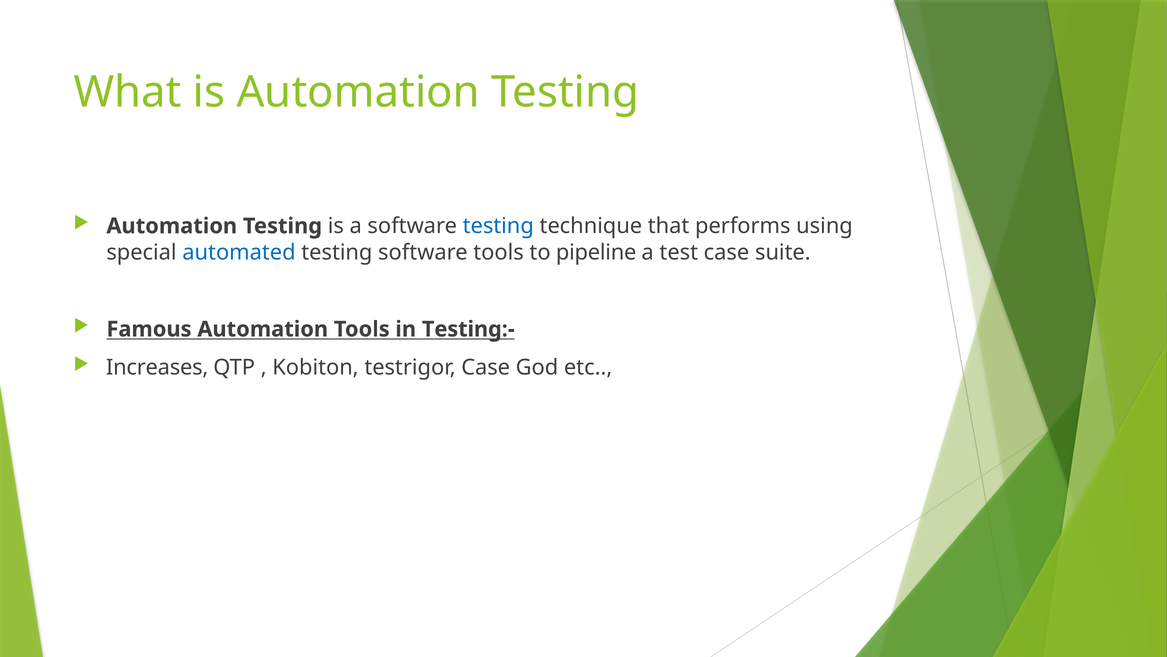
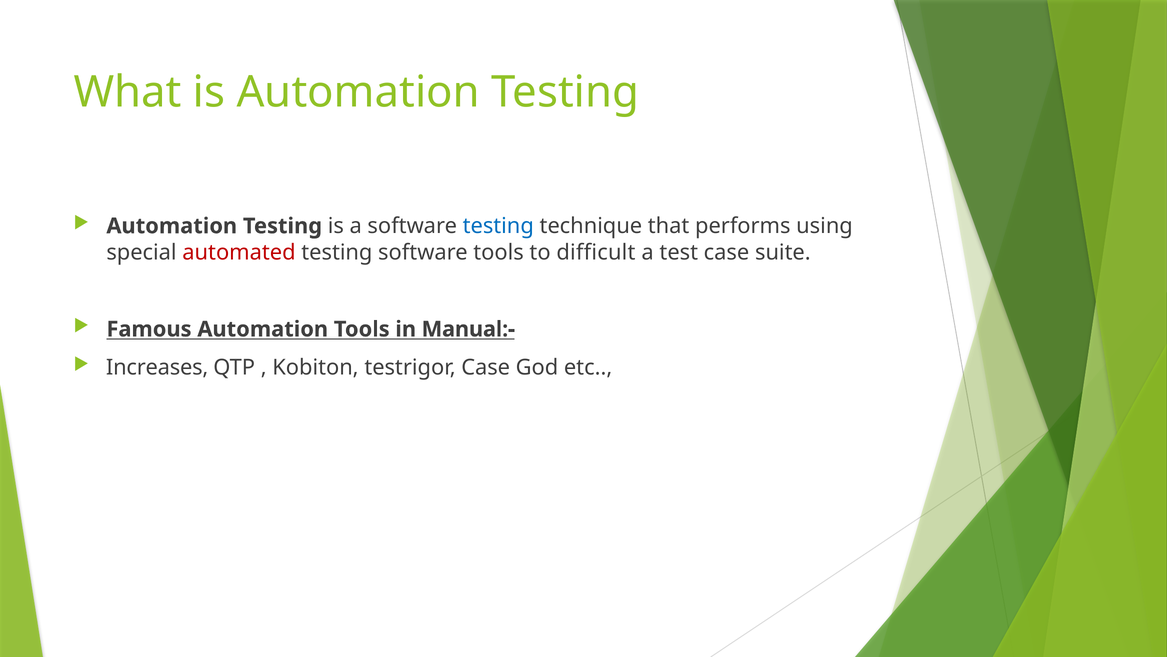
automated colour: blue -> red (239, 252)
pipeline: pipeline -> difficult (596, 252)
Testing:-: Testing:- -> Manual:- (468, 329)
